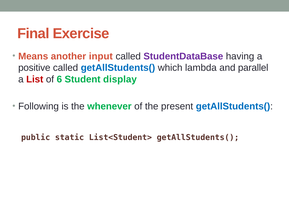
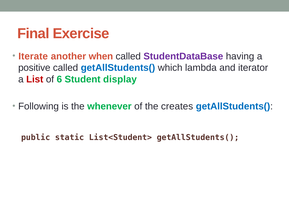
Means: Means -> Iterate (33, 56)
input: input -> when (101, 56)
parallel: parallel -> iterator (253, 68)
present: present -> creates (177, 106)
